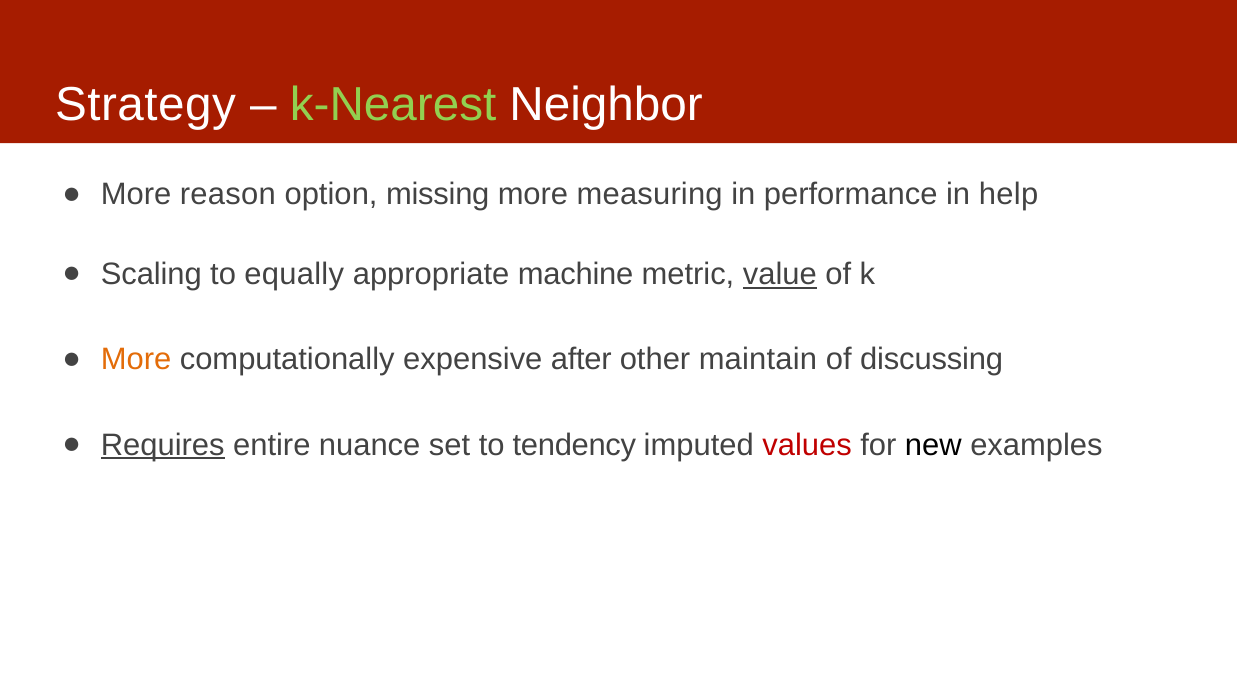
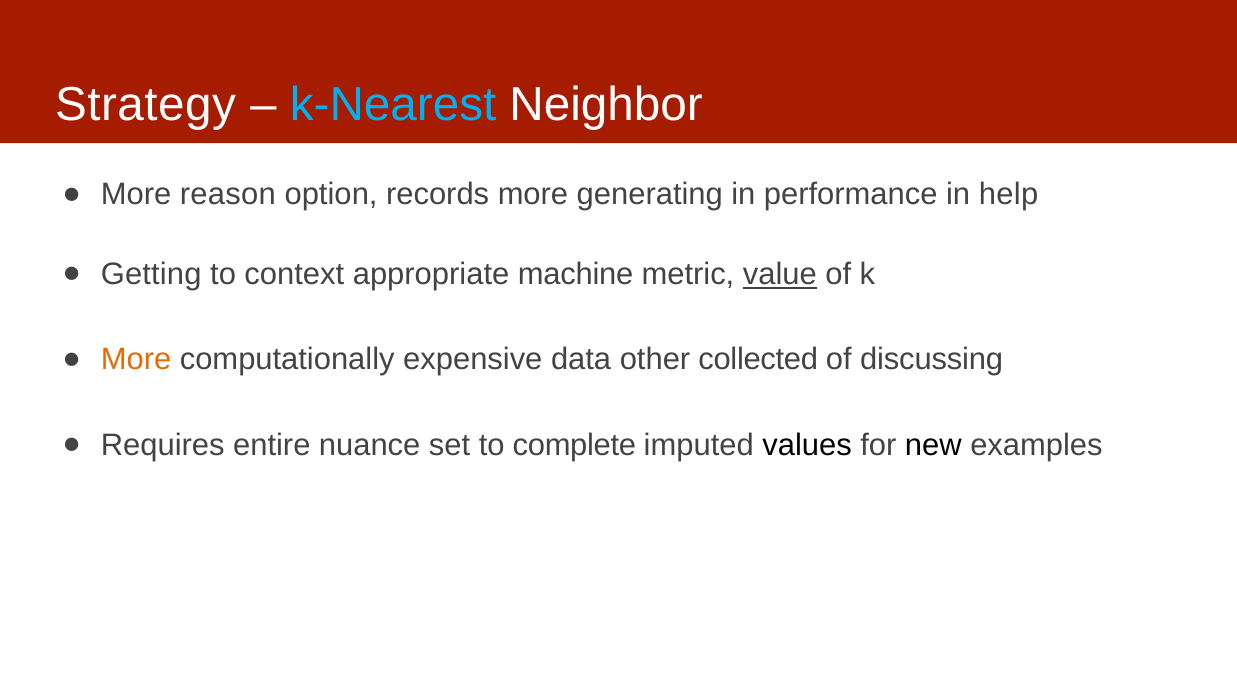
k-Nearest colour: light green -> light blue (393, 105)
missing: missing -> records (438, 195)
measuring: measuring -> generating (650, 195)
Scaling: Scaling -> Getting (151, 274)
equally: equally -> context (294, 274)
after: after -> data (581, 360)
maintain: maintain -> collected (758, 360)
Requires underline: present -> none (163, 445)
tendency: tendency -> complete (574, 445)
values colour: red -> black (807, 445)
